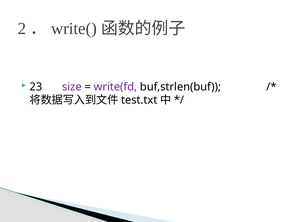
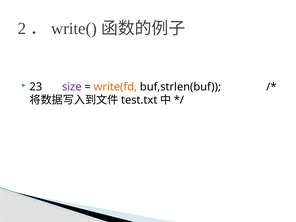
write(fd colour: purple -> orange (115, 87)
